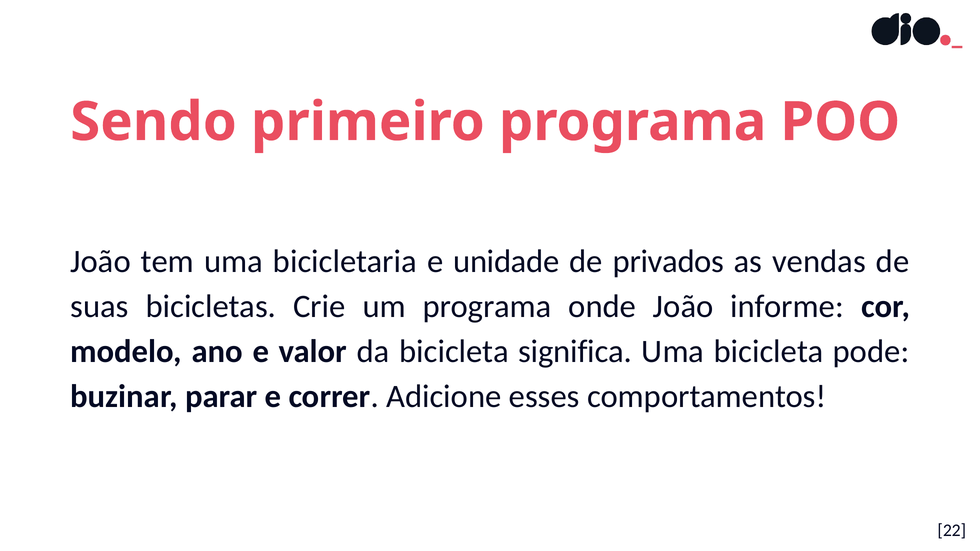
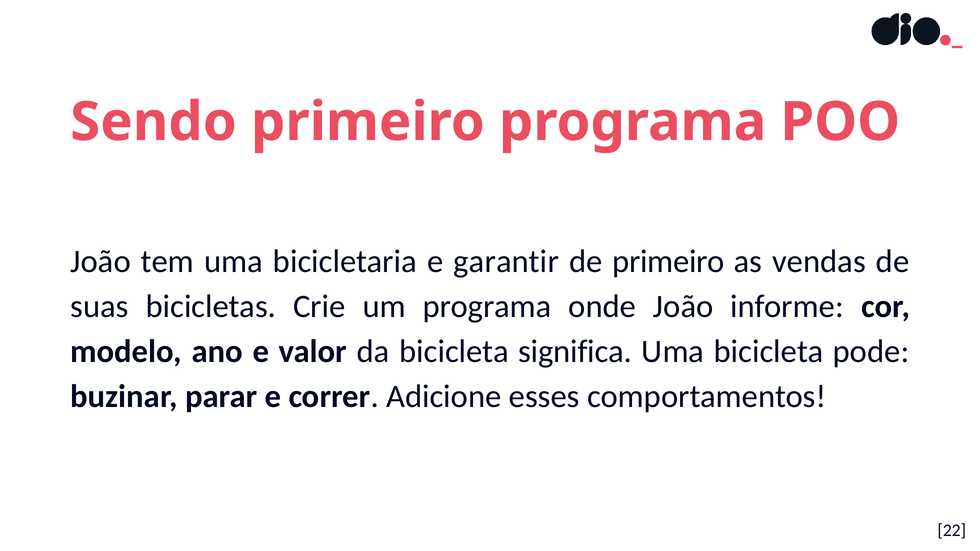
unidade: unidade -> garantir (506, 262)
de privados: privados -> primeiro (668, 262)
